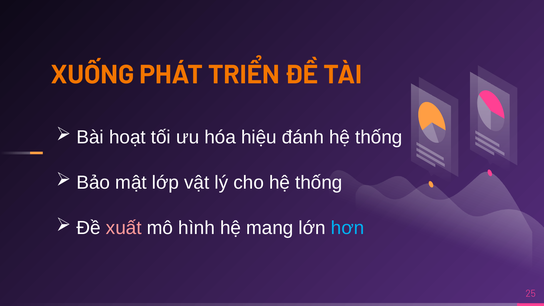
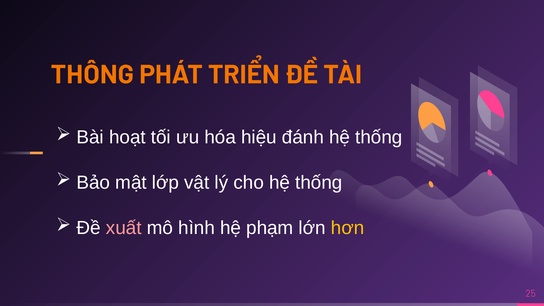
XUỐNG: XUỐNG -> THÔNG (92, 75)
mang: mang -> phạm (270, 228)
hơn colour: light blue -> yellow (348, 228)
